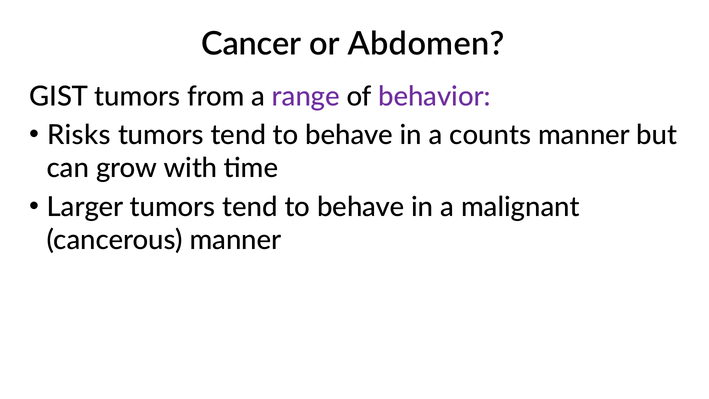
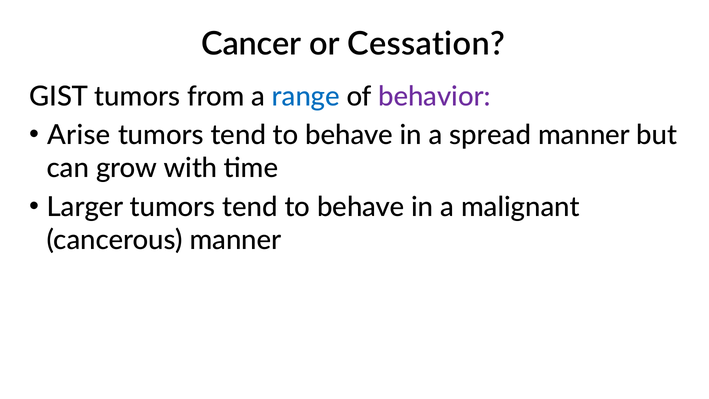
Abdomen: Abdomen -> Cessation (426, 44)
range colour: purple -> blue (306, 96)
Risks: Risks -> Arise (79, 135)
counts: counts -> spread (490, 135)
